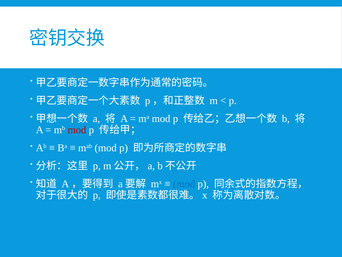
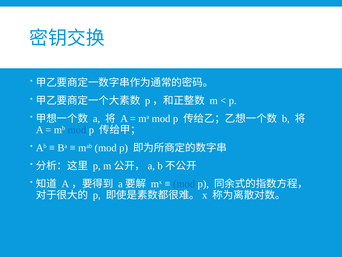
mod colour: red -> blue (77, 130)
